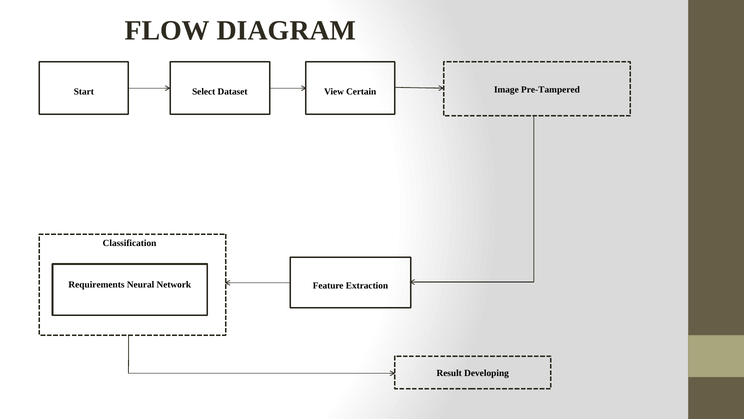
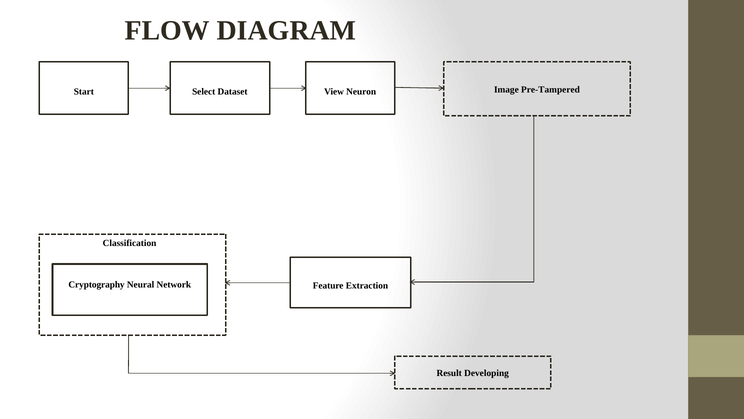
Certain: Certain -> Neuron (361, 91)
Requirements: Requirements -> Cryptography (97, 284)
